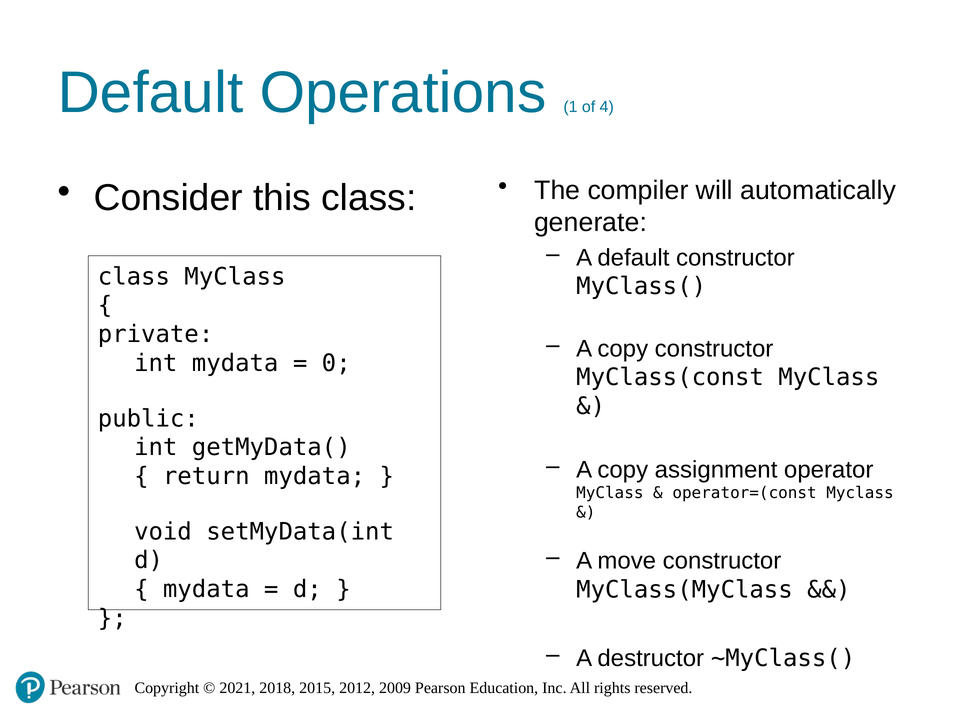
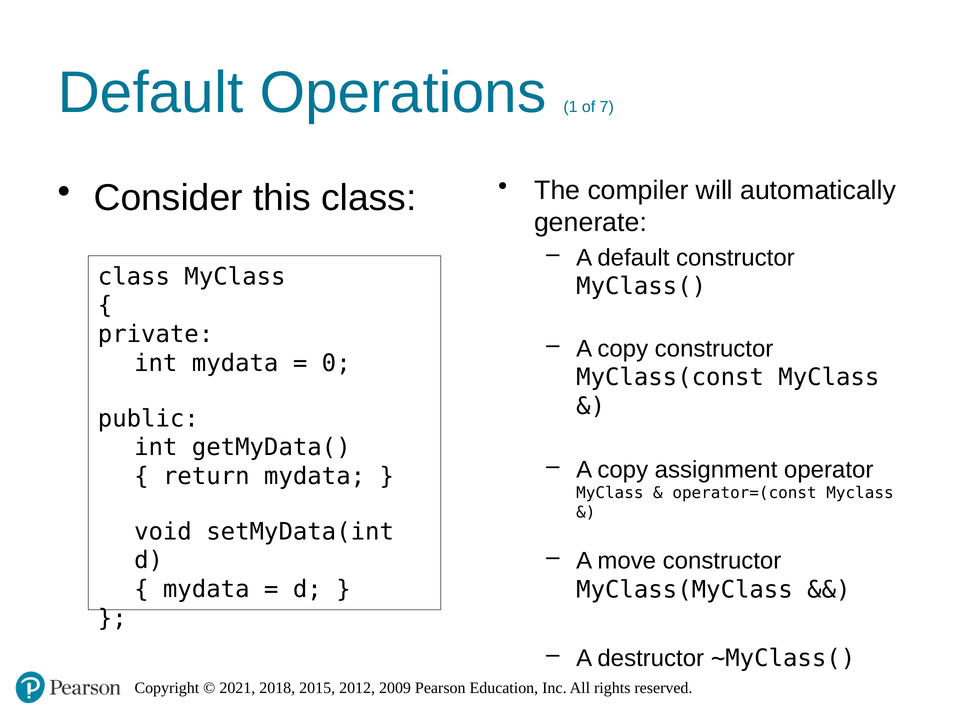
4: 4 -> 7 (607, 107)
